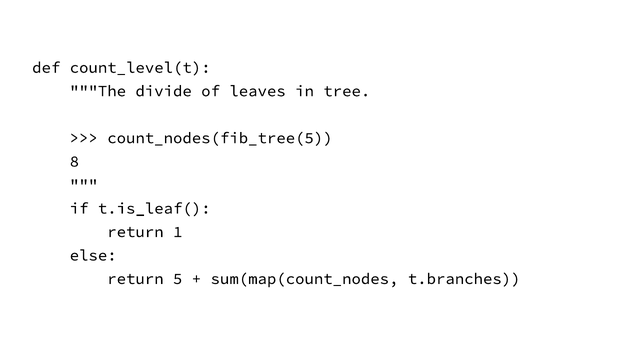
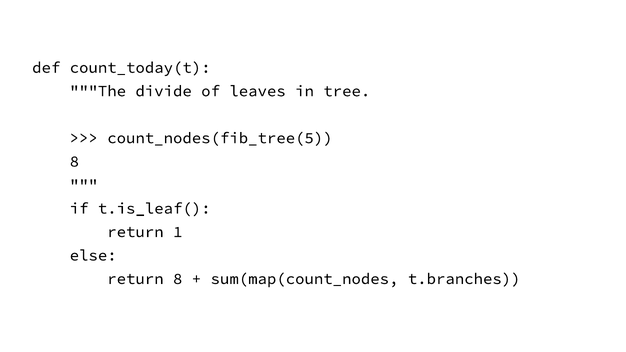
count_level(t: count_level(t -> count_today(t (140, 68)
return 5: 5 -> 8 (178, 279)
